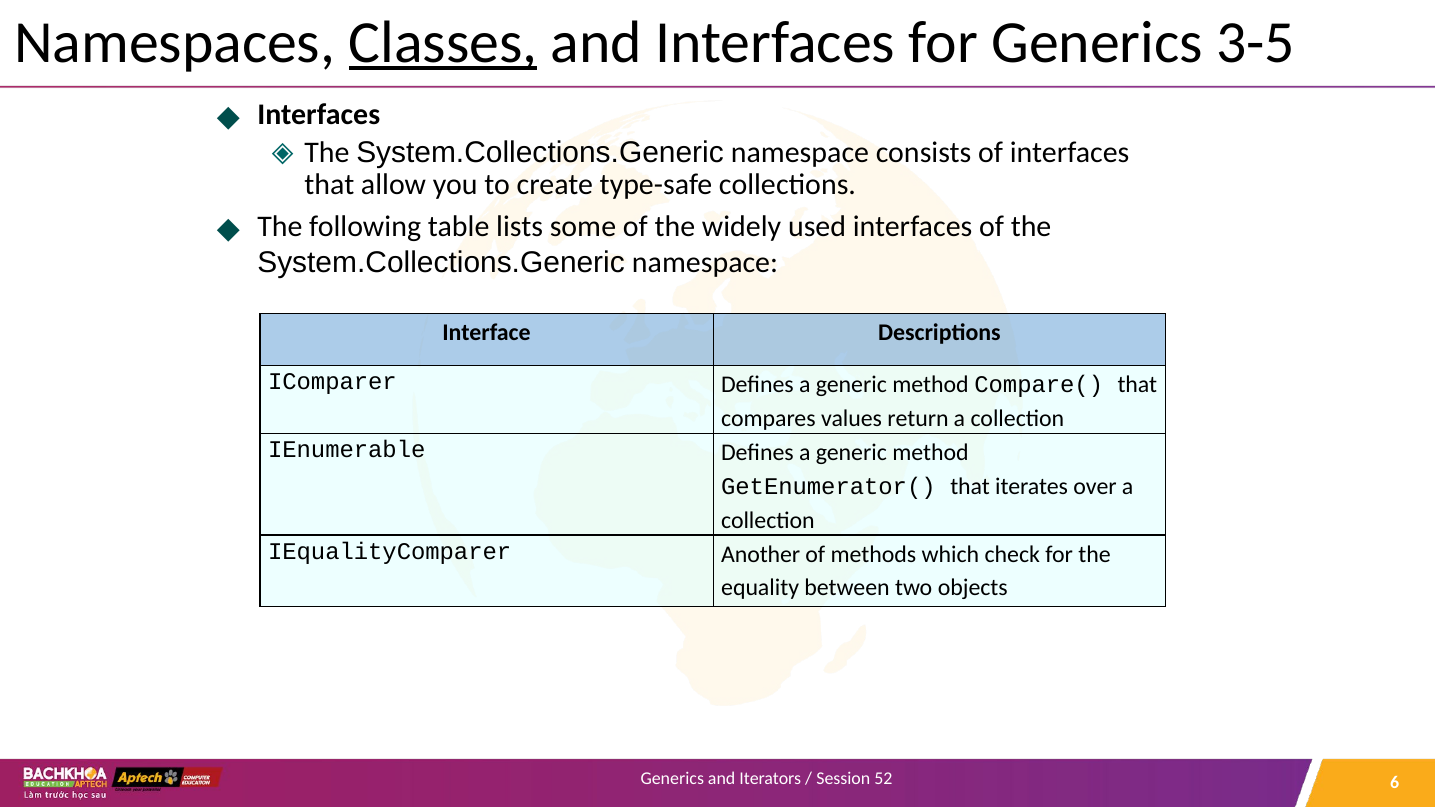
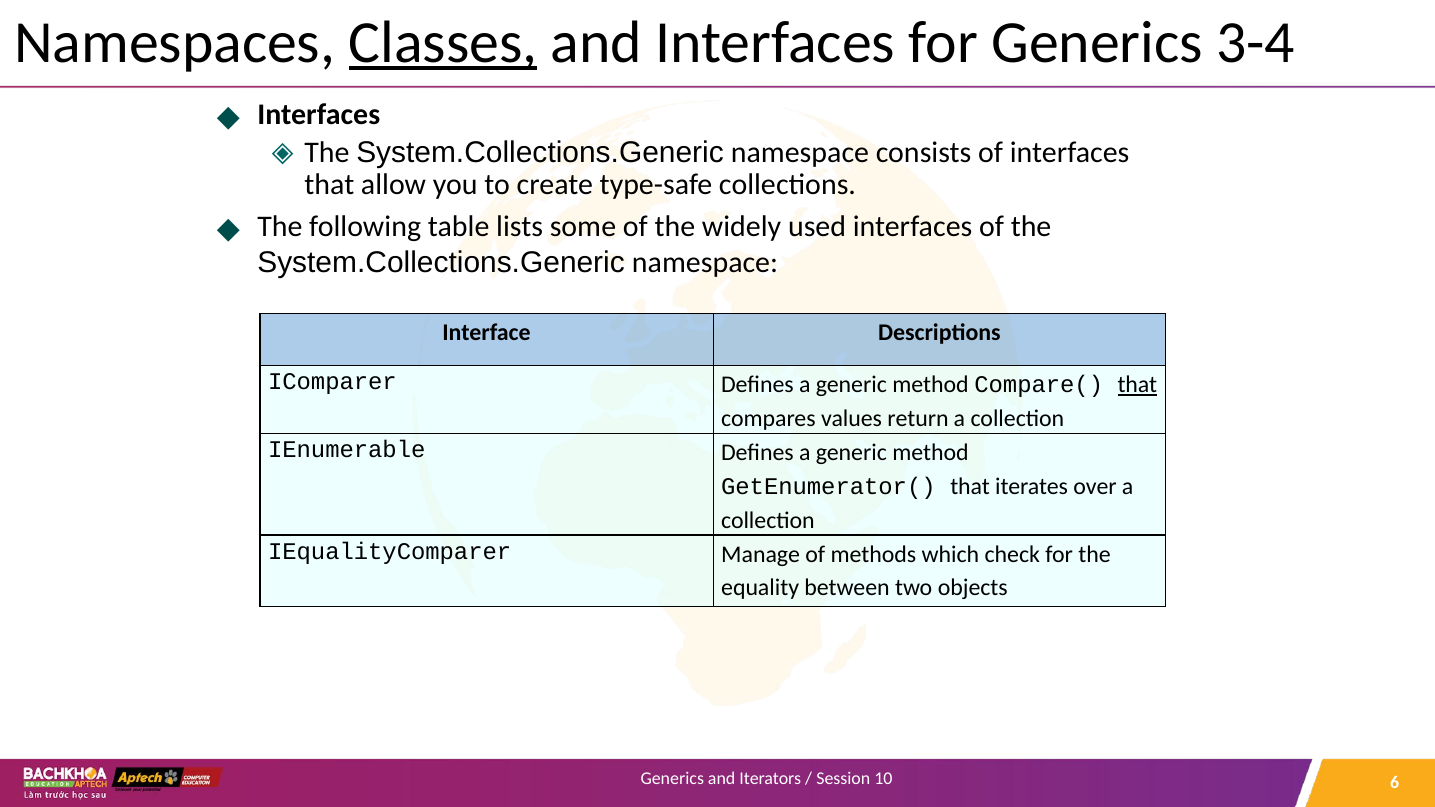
3-5: 3-5 -> 3-4 (1256, 42)
that underline: none -> present (1137, 385)
Another: Another -> Manage (761, 554)
52: 52 -> 10 (883, 779)
